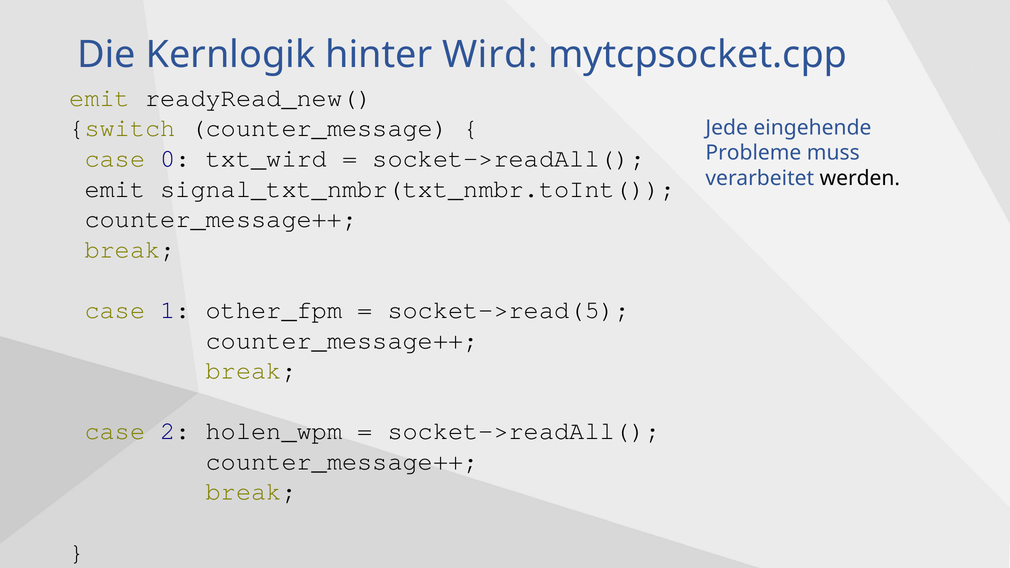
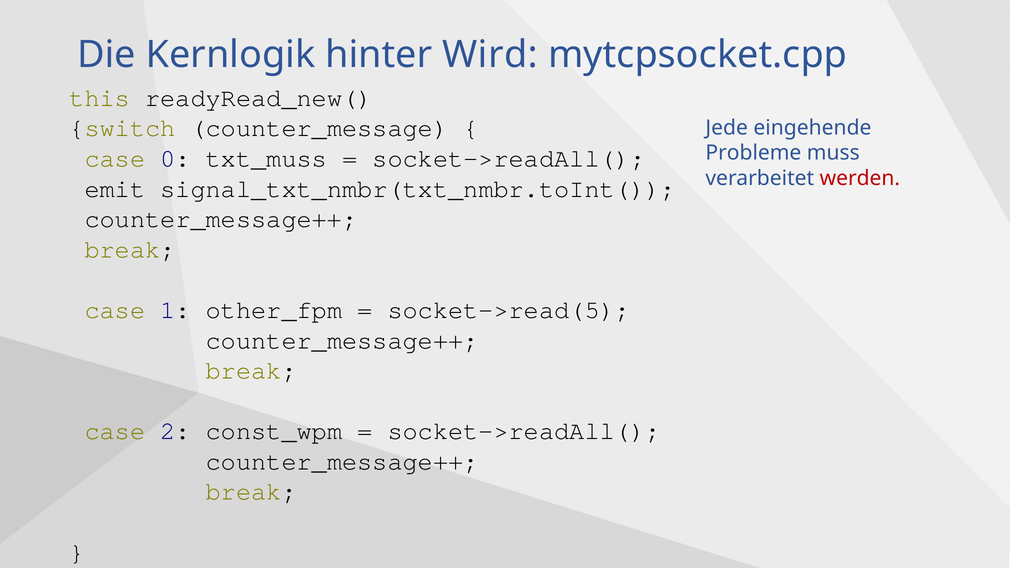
emit: emit -> this (100, 98)
txt_wird: txt_wird -> txt_muss (266, 158)
werden colour: black -> red (860, 178)
holen_wpm: holen_wpm -> const_wpm (274, 431)
